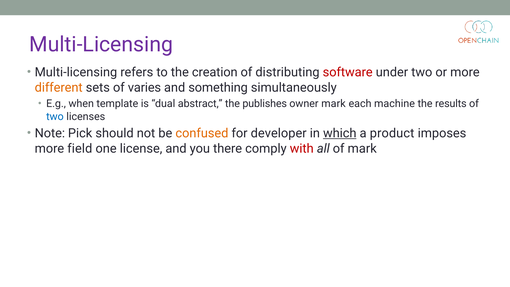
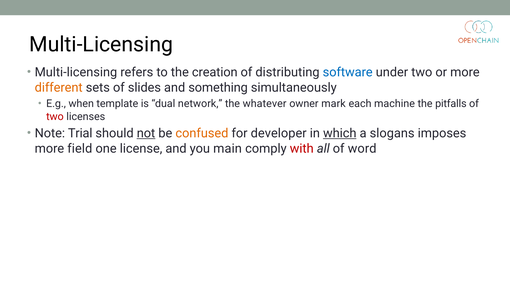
Multi-Licensing colour: purple -> black (101, 44)
software colour: red -> blue (348, 72)
varies: varies -> slides (144, 88)
abstract: abstract -> network (200, 104)
publishes: publishes -> whatever (265, 104)
results: results -> pitfalls (451, 104)
two colour: blue -> red (55, 116)
Pick: Pick -> Trial (80, 133)
not underline: none -> present (146, 133)
product: product -> slogans (392, 133)
there: there -> main (228, 148)
of mark: mark -> word (362, 148)
